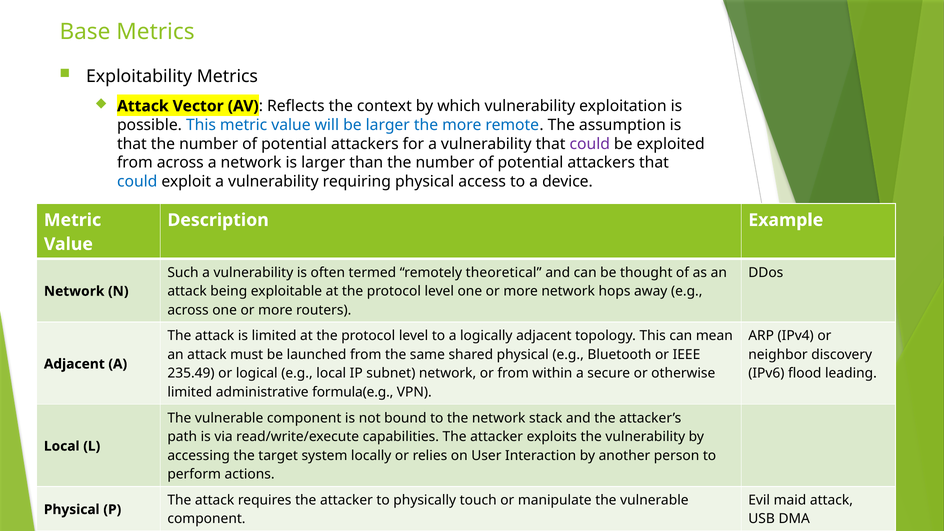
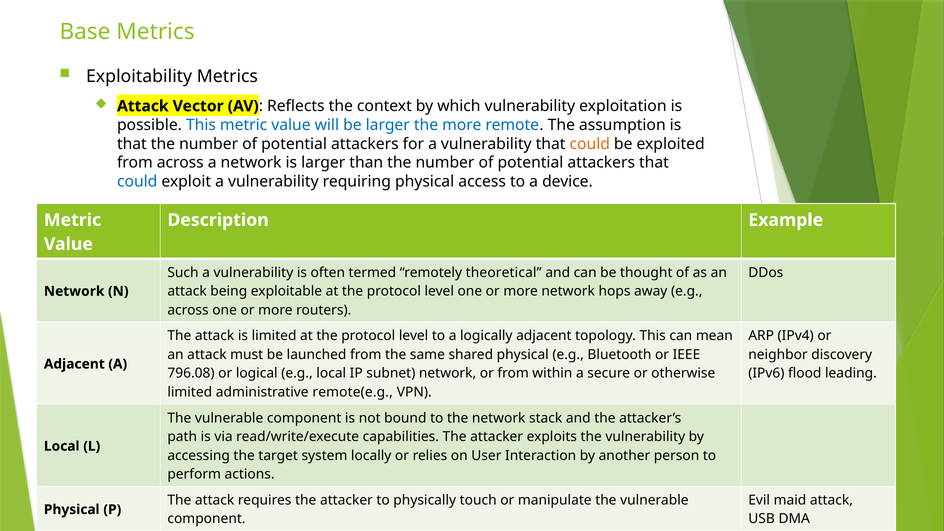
could colour: purple -> orange (590, 144)
235.49: 235.49 -> 796.08 (191, 373)
formula(e.g: formula(e.g -> remote(e.g (353, 392)
